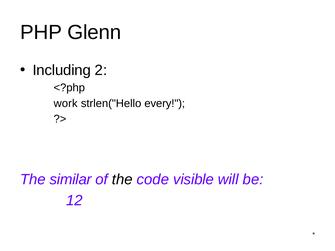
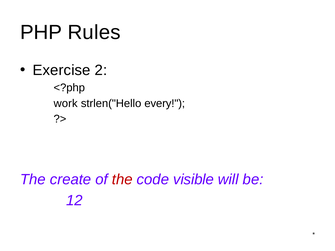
Glenn: Glenn -> Rules (94, 32)
Including: Including -> Exercise (62, 70)
similar: similar -> create (71, 180)
the colour: black -> red (122, 180)
